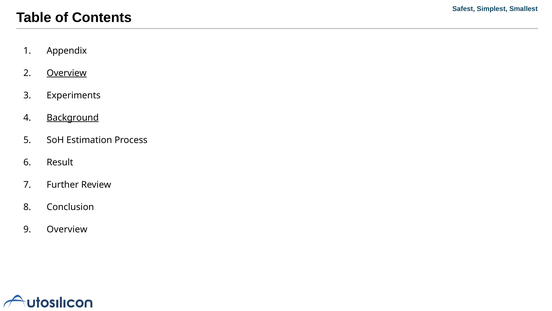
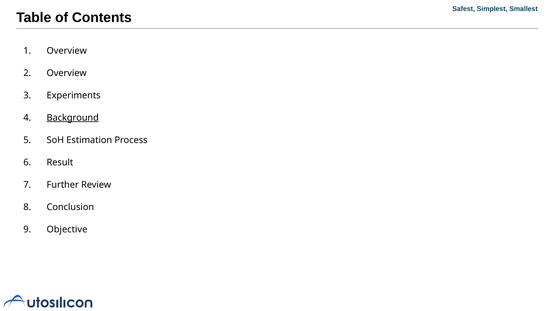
Appendix: Appendix -> Overview (67, 51)
Overview underline: present -> none (67, 73)
Overview: Overview -> Objective (67, 229)
